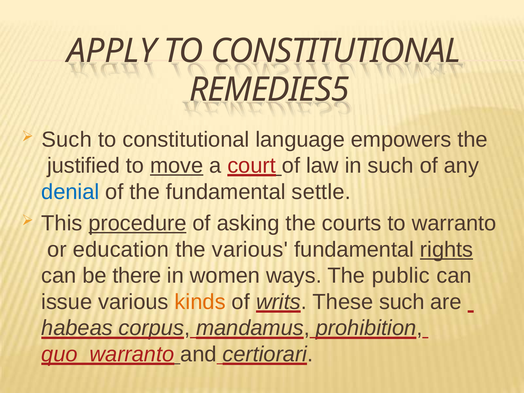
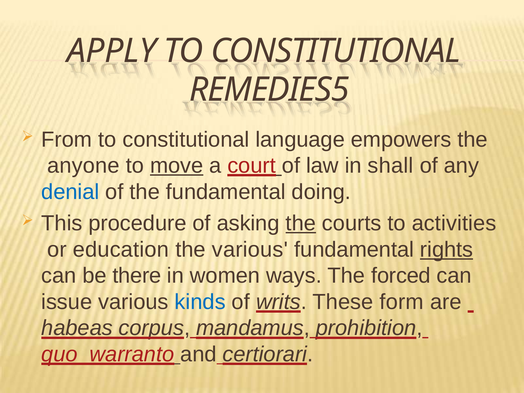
Such: Such -> From (67, 139)
justified: justified -> anyone (83, 166)
in such: such -> shall (390, 166)
settle: settle -> doing (321, 192)
procedure underline: present -> none (138, 223)
the underline: none -> present (301, 223)
to warranto: warranto -> activities (454, 223)
public: public -> forced (401, 276)
kinds colour: orange -> blue (200, 302)
These such: such -> form (402, 302)
